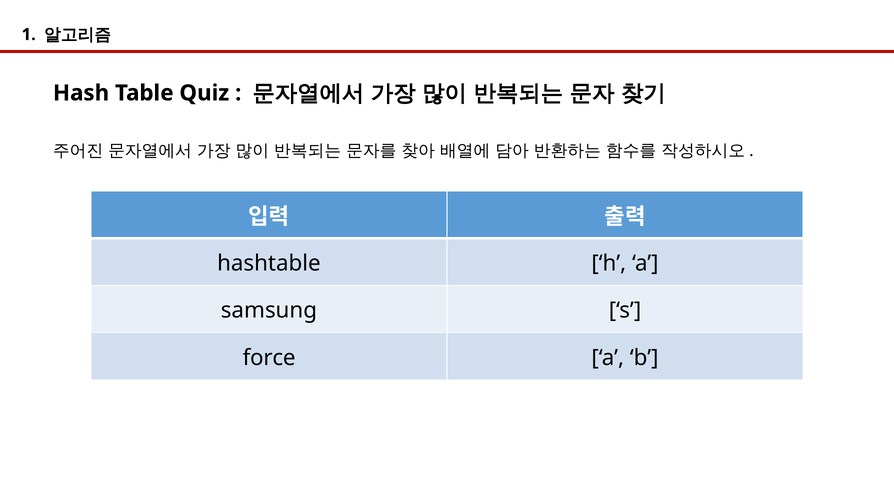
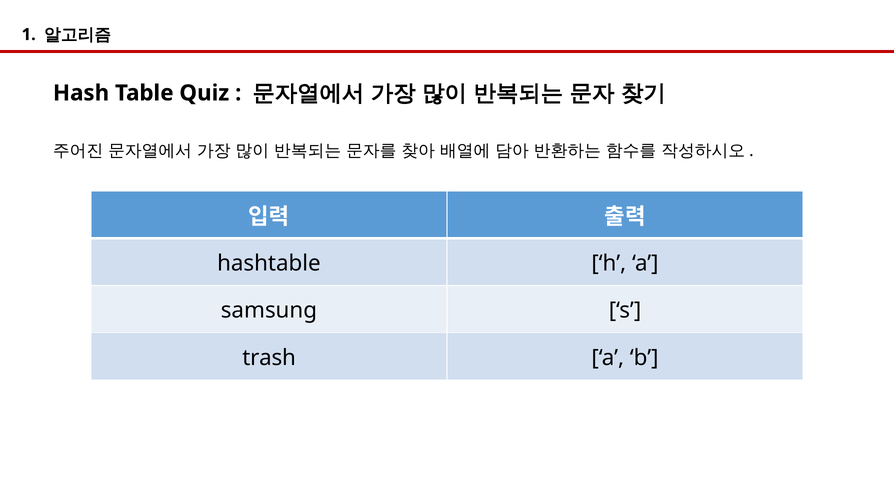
force: force -> trash (269, 358)
